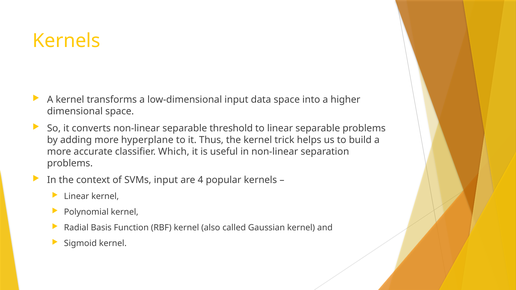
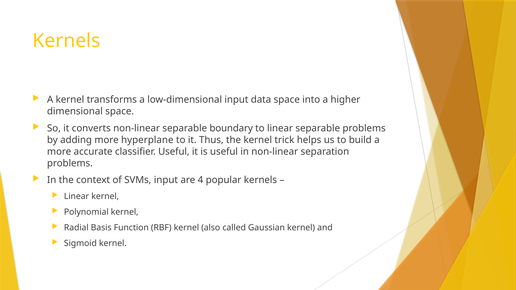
threshold: threshold -> boundary (231, 128)
classifier Which: Which -> Useful (174, 152)
